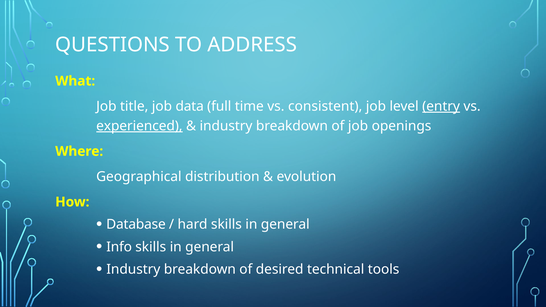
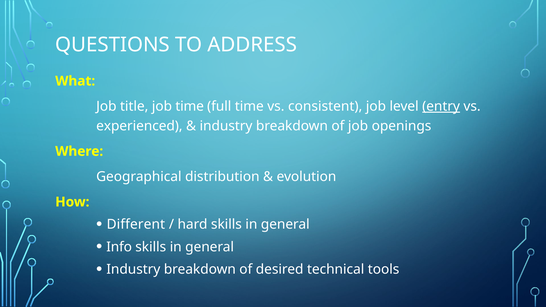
job data: data -> time (190, 106)
experienced underline: present -> none (139, 126)
Database: Database -> Different (136, 225)
